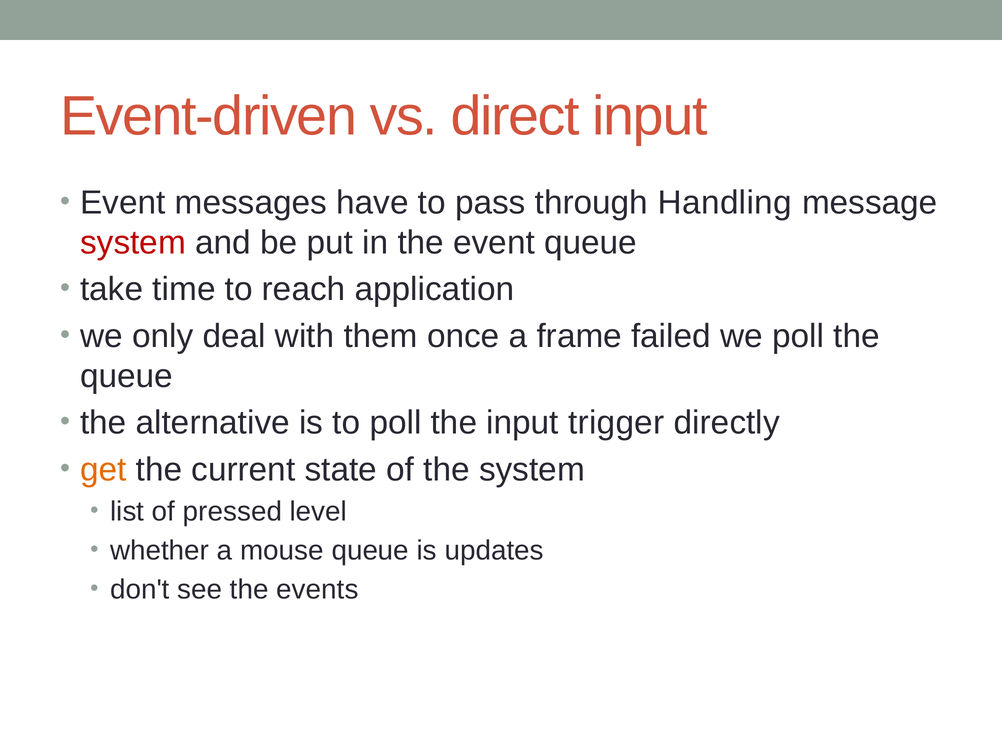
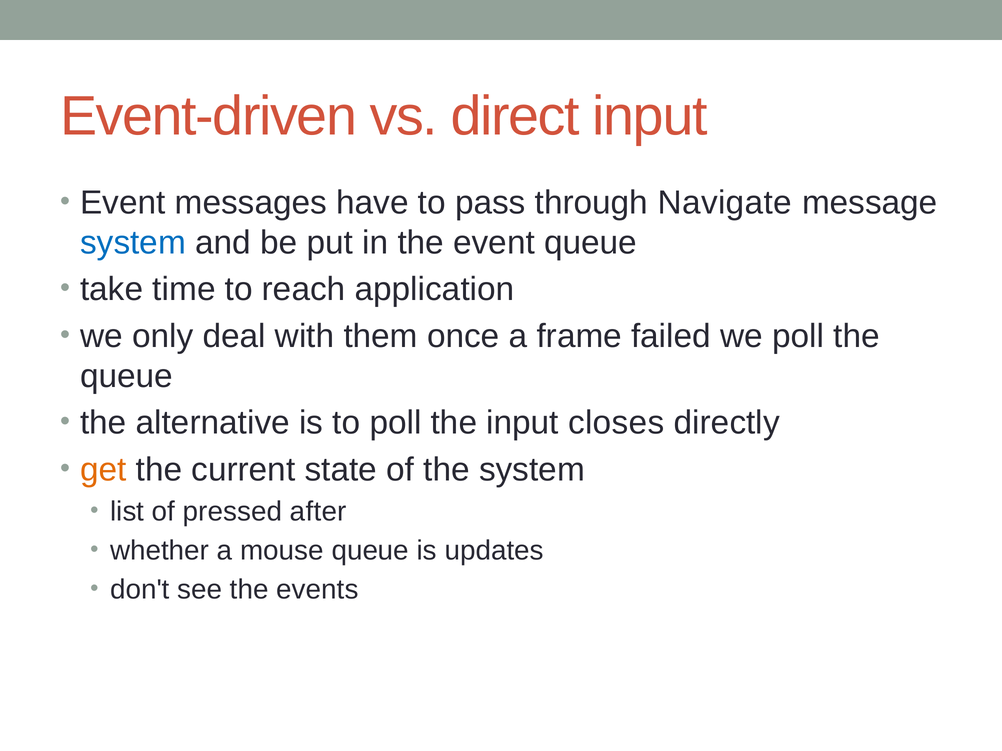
Handling: Handling -> Navigate (725, 203)
system colour: red -> blue (133, 243)
trigger: trigger -> closes (616, 423)
level: level -> after (318, 512)
